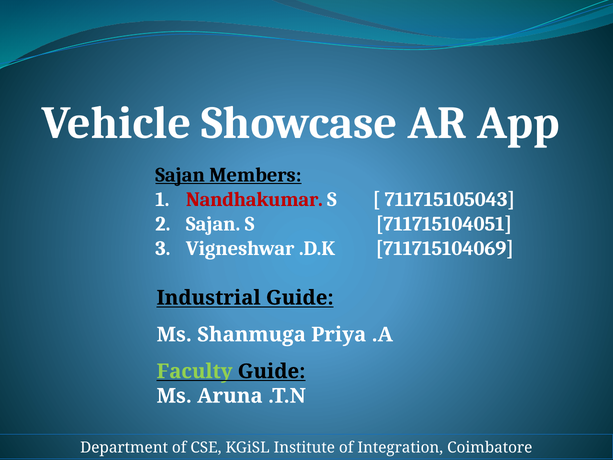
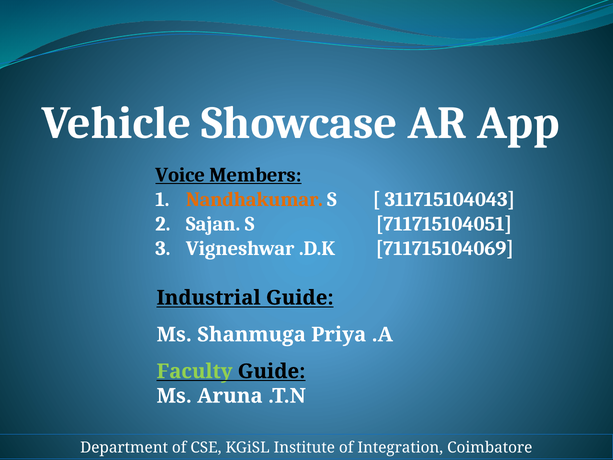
Sajan: Sajan -> Voice (180, 175)
Nandhakumar colour: red -> orange (254, 199)
711715105043: 711715105043 -> 311715104043 (450, 199)
